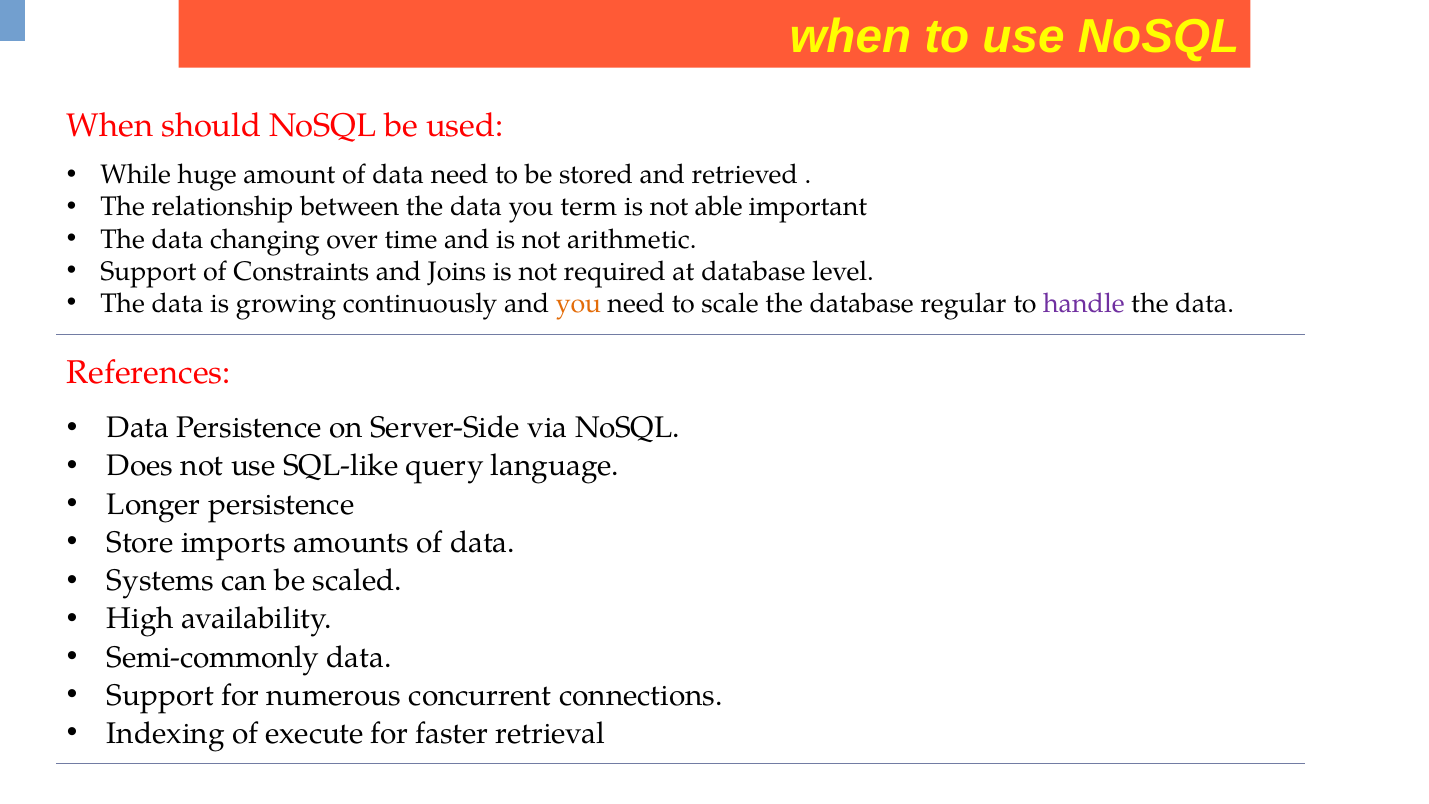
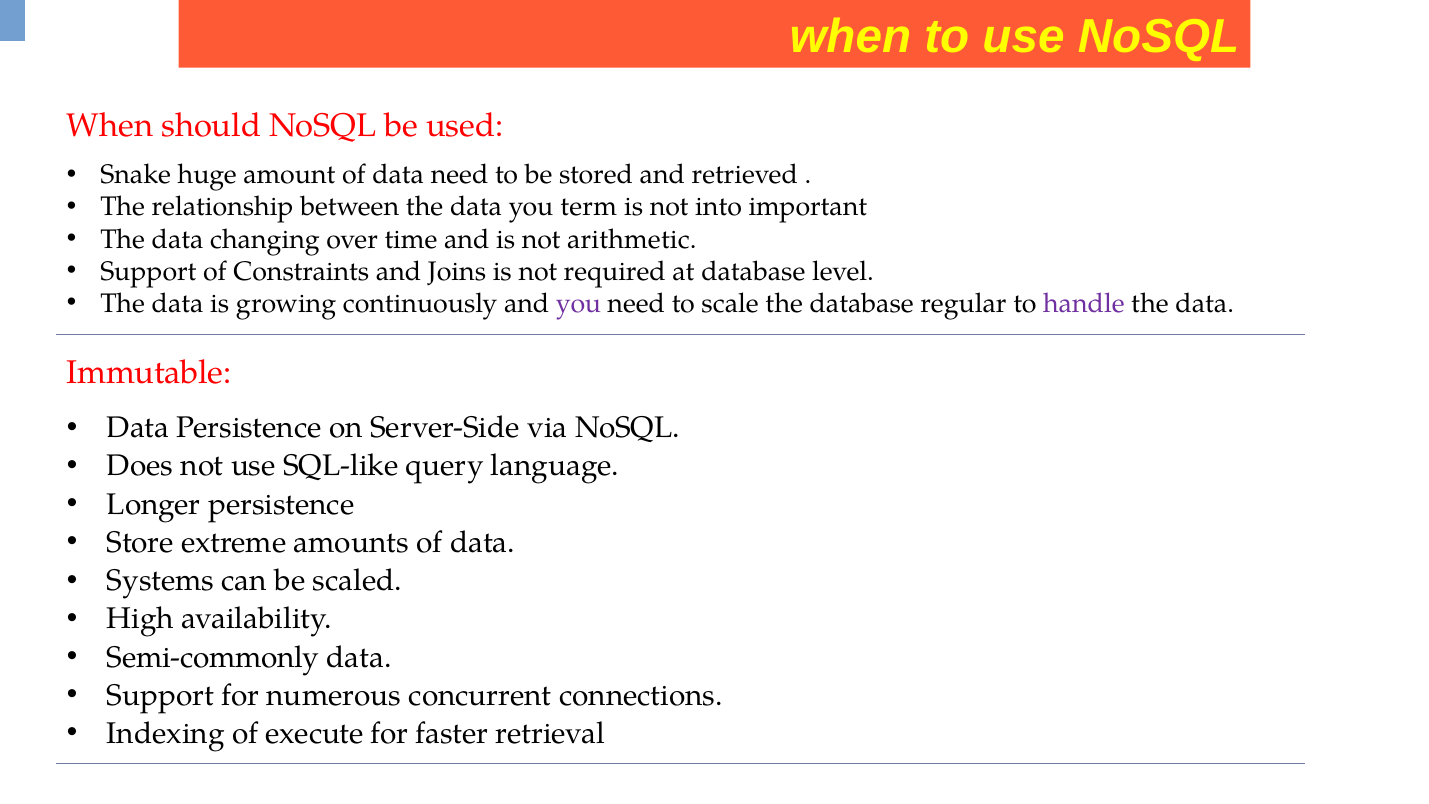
While: While -> Snake (136, 175)
able: able -> into (719, 207)
you colour: orange -> purple (579, 303)
References: References -> Immutable (149, 373)
imports: imports -> extreme (234, 542)
